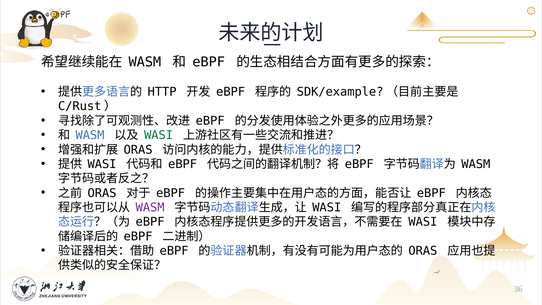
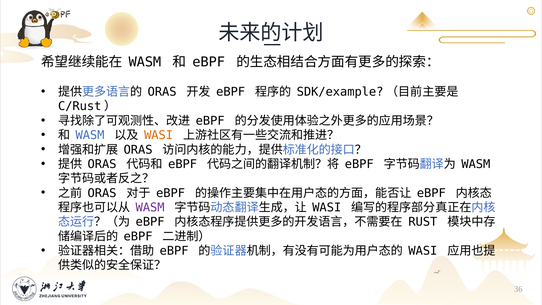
HTTP: HTTP -> ORAS (162, 92)
WASI colour: green -> orange (159, 135)
WASI: WASI -> ORAS (102, 164)
WASI: WASI -> RUST (423, 222)
ORAS: ORAS -> WASI (423, 251)
